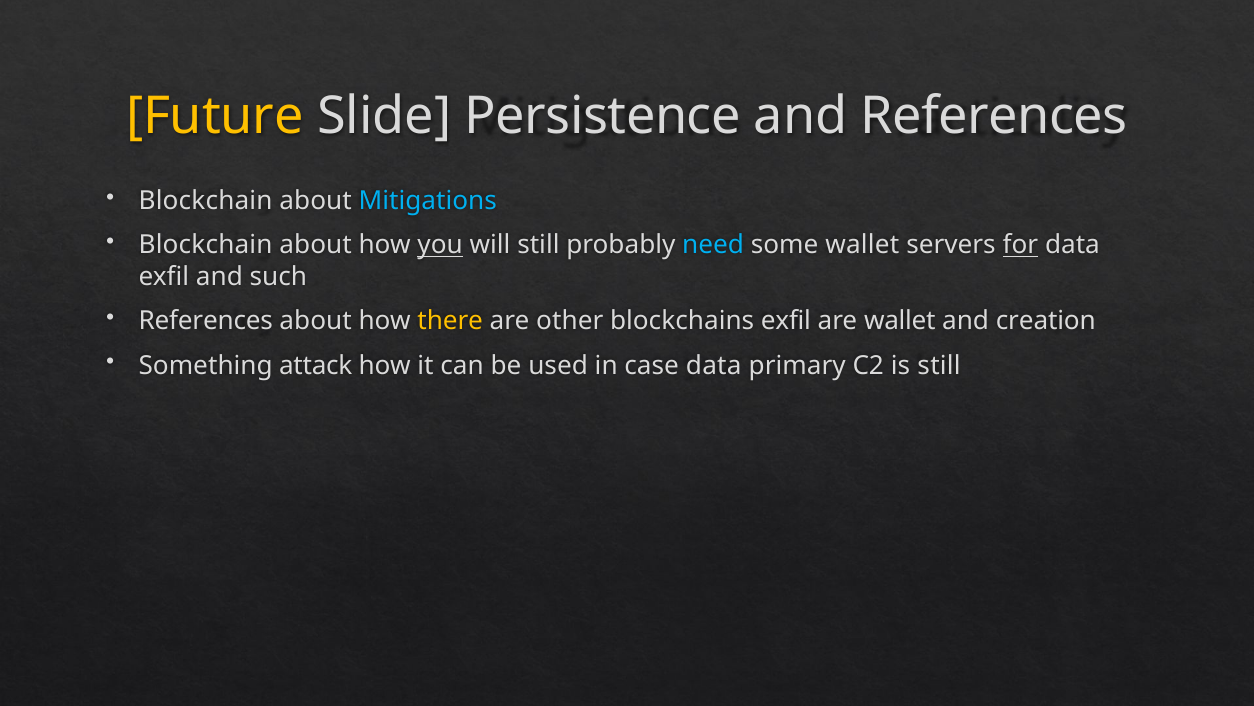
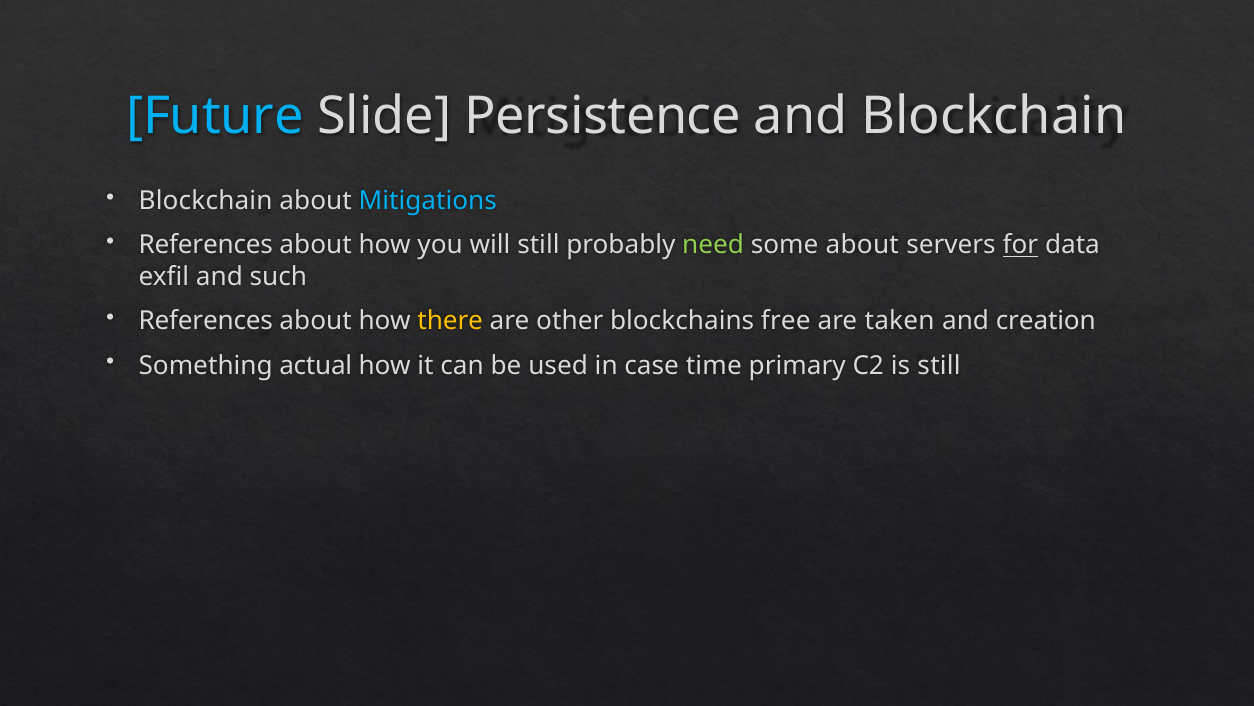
Future colour: yellow -> light blue (215, 116)
and References: References -> Blockchain (994, 116)
Blockchain: Blockchain -> References (206, 245)
you underline: present -> none (440, 245)
need colour: light blue -> light green (713, 245)
some wallet: wallet -> about (862, 245)
blockchains exfil: exfil -> free (786, 321)
are wallet: wallet -> taken (900, 321)
attack: attack -> actual (316, 365)
case data: data -> time (714, 365)
